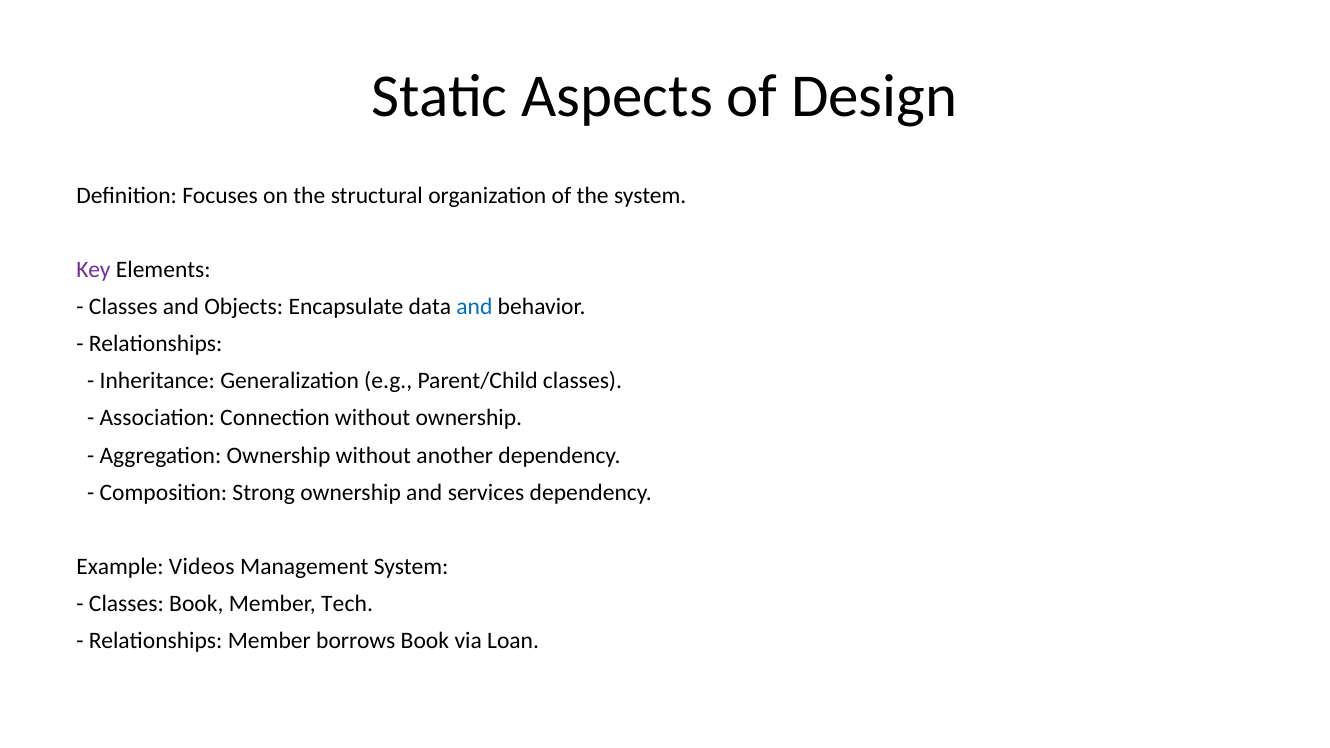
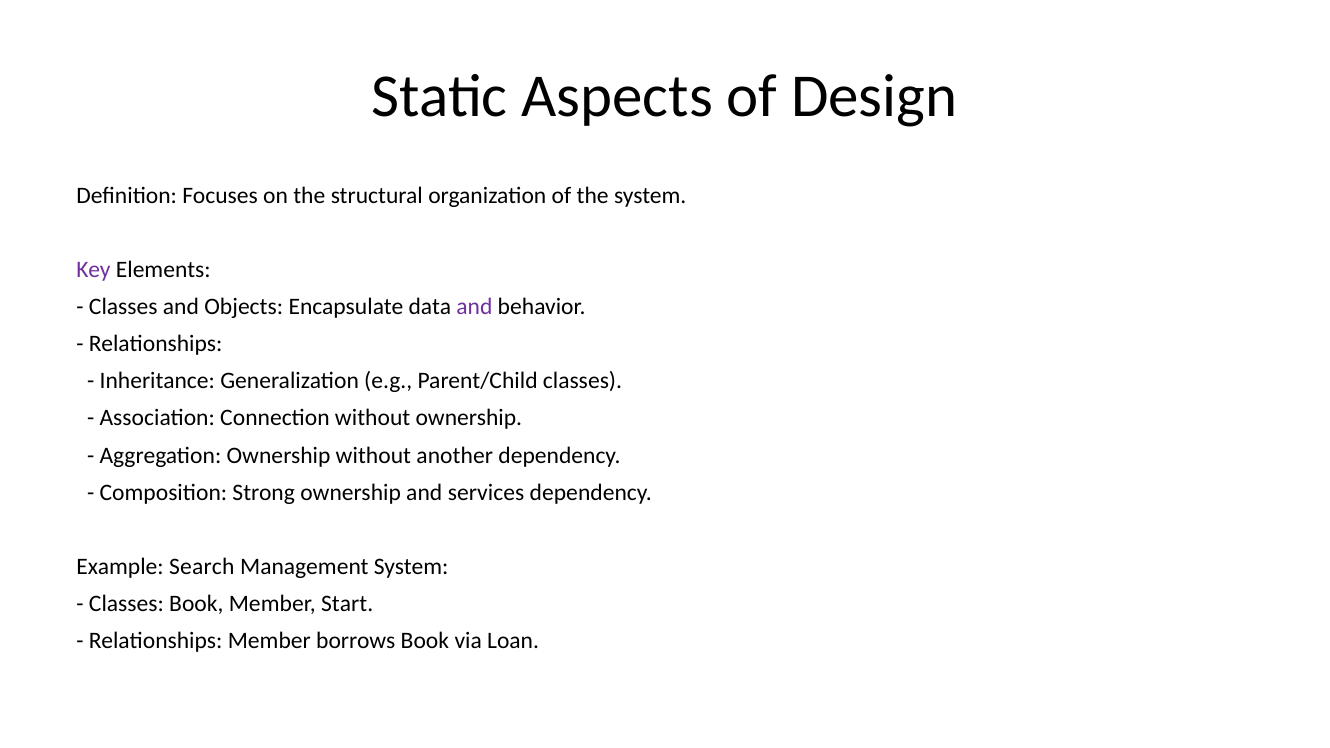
and colour: blue -> purple (474, 307)
Videos: Videos -> Search (202, 567)
Tech: Tech -> Start (347, 604)
